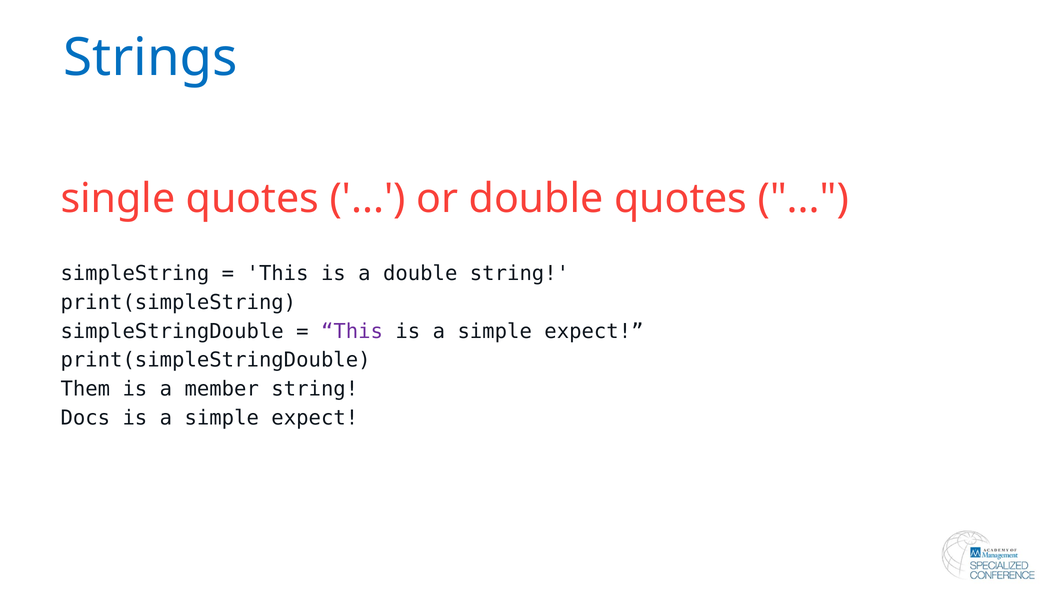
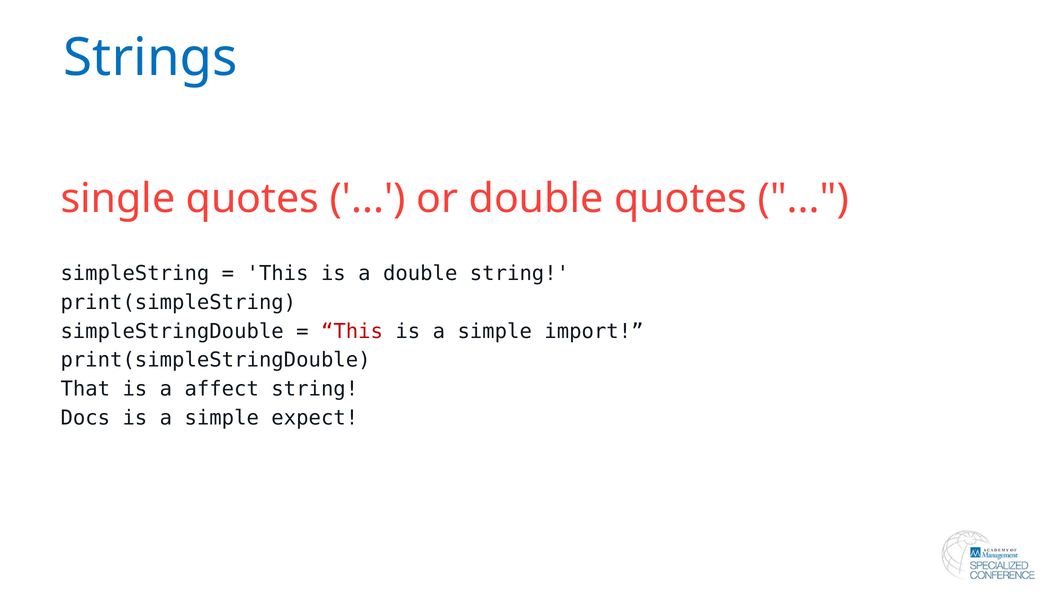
This colour: purple -> red (352, 331)
expect: expect -> import (594, 331)
Them: Them -> That (85, 389)
member: member -> affect (222, 389)
